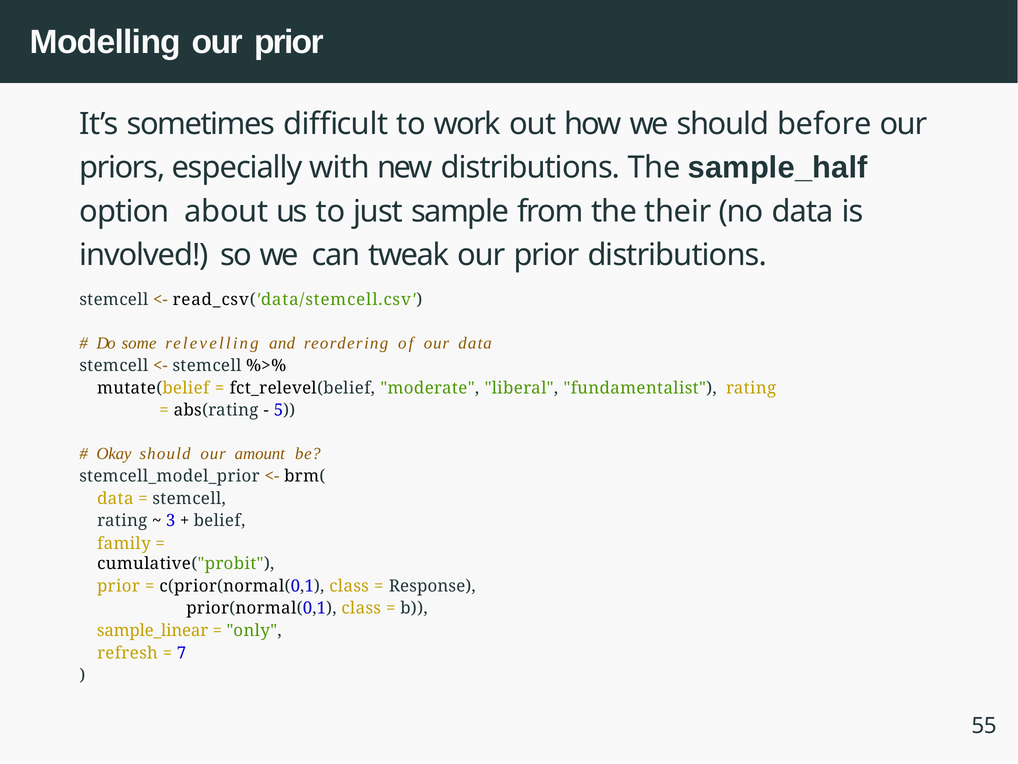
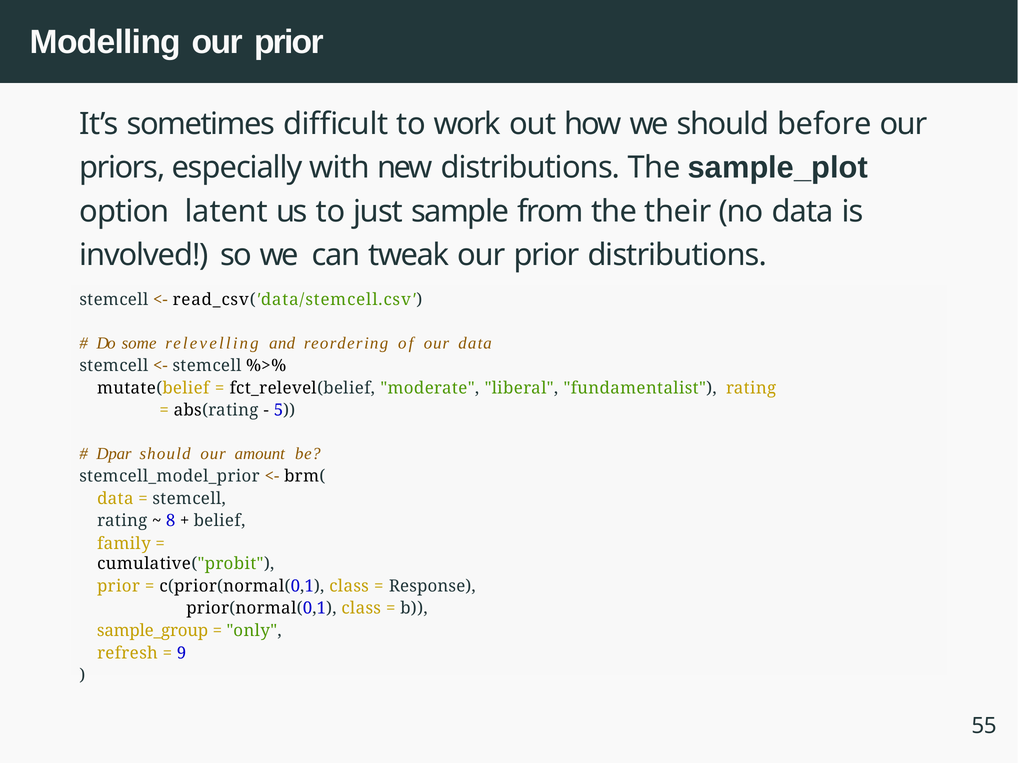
sample_half: sample_half -> sample_plot (778, 168)
about: about -> latent (226, 211)
Okay: Okay -> Dpar (114, 454)
3: 3 -> 8 (171, 521)
sample_linear: sample_linear -> sample_group (153, 631)
7: 7 -> 9 (182, 653)
